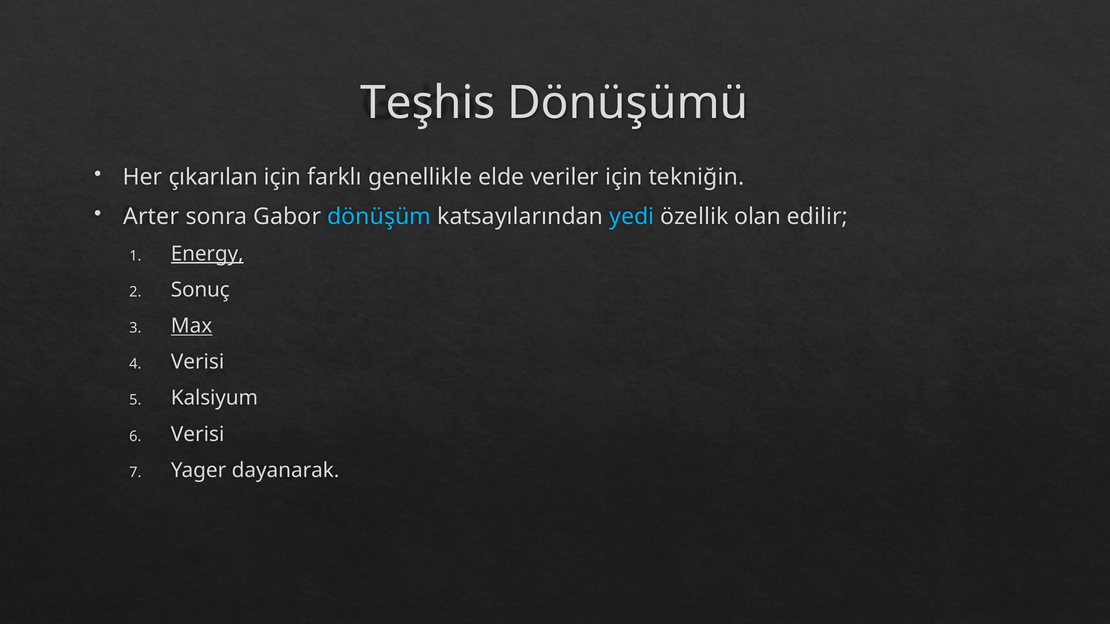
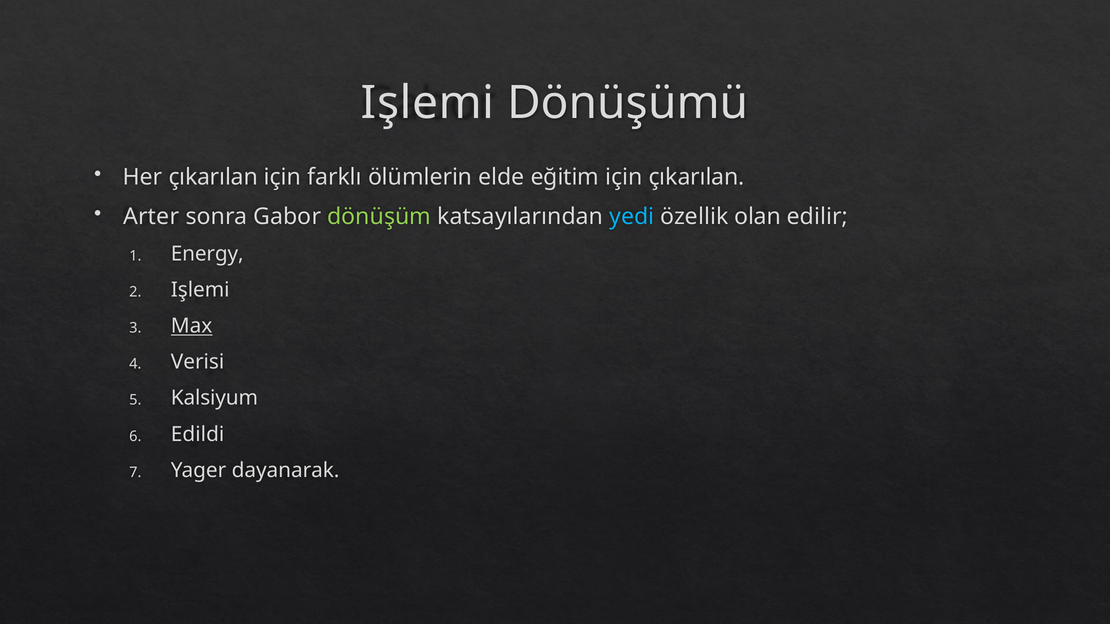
Teşhis: Teşhis -> Işlemi (428, 103)
genellikle: genellikle -> ölümlerin (420, 177)
veriler: veriler -> eğitim (565, 177)
için tekniğin: tekniğin -> çıkarılan (697, 177)
dönüşüm colour: light blue -> light green (379, 217)
Energy underline: present -> none (207, 254)
Sonuç: Sonuç -> Işlemi (200, 290)
Verisi: Verisi -> Edildi (198, 434)
